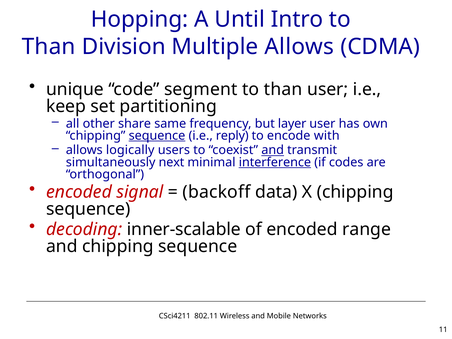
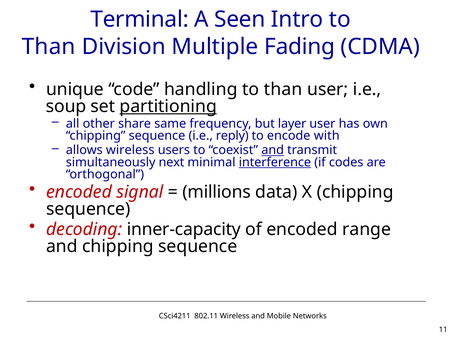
Hopping: Hopping -> Terminal (140, 20)
Until: Until -> Seen (240, 20)
Multiple Allows: Allows -> Fading (300, 47)
segment: segment -> handling (201, 89)
keep: keep -> soup (66, 106)
partitioning underline: none -> present (168, 106)
sequence underline: present -> none (157, 136)
allows logically: logically -> wireless (130, 150)
backoff: backoff -> millions (217, 192)
inner-scalable: inner-scalable -> inner-capacity (184, 229)
